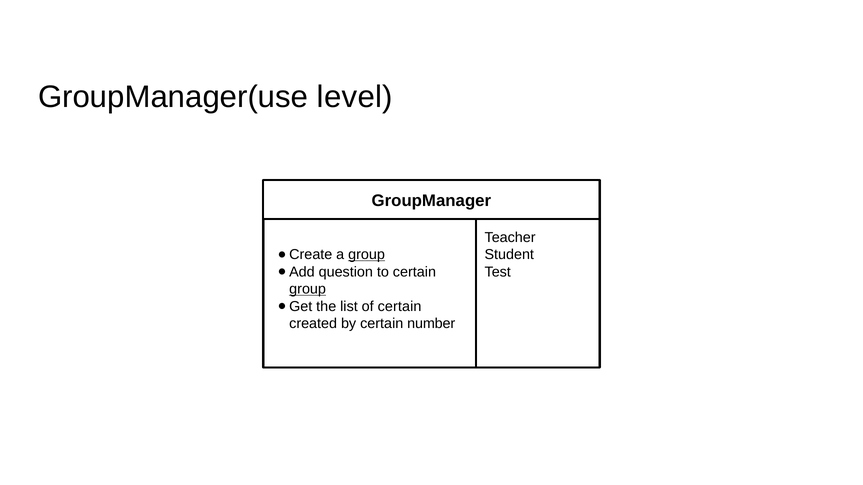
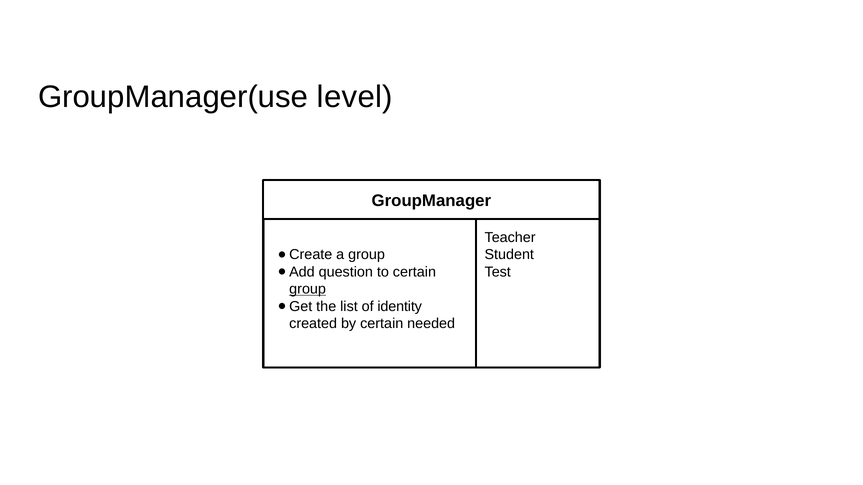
group underline: present -> none (367, 255)
of certain: certain -> identity (400, 307)
number: number -> needed (431, 324)
